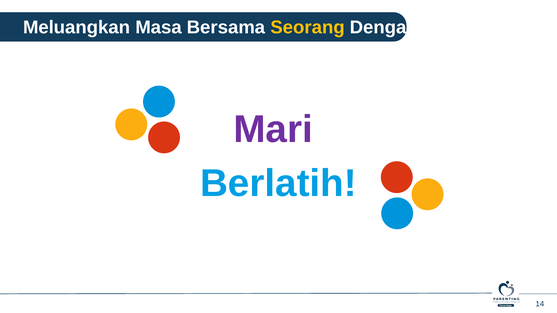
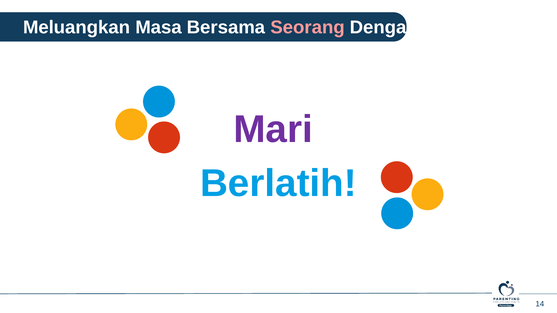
Seorang colour: yellow -> pink (308, 27)
